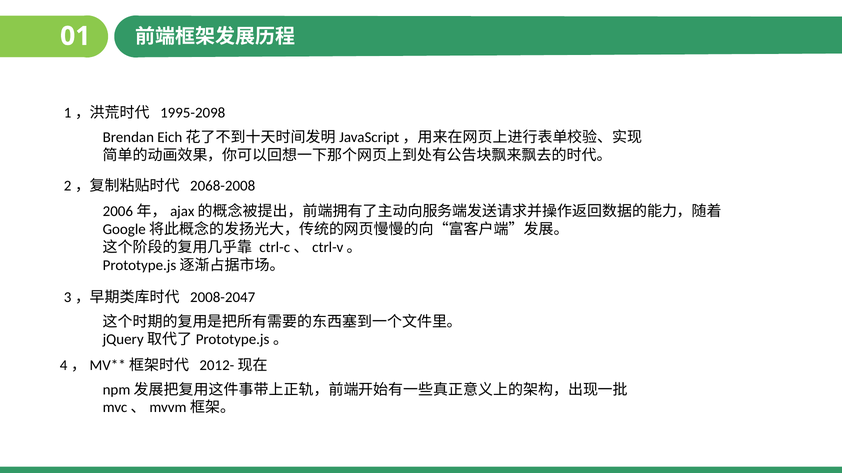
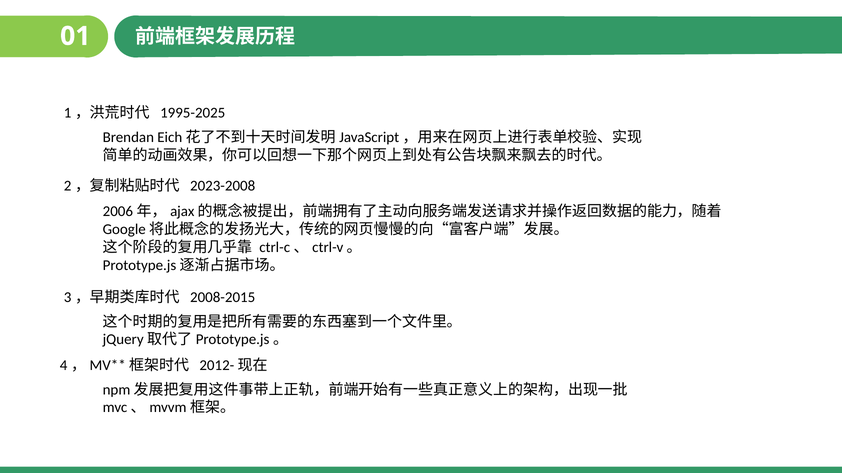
1995-2098: 1995-2098 -> 1995-2025 (193, 113)
2068-2008: 2068-2008 -> 2023-2008 (223, 186)
2008-2047: 2008-2047 -> 2008-2015 (223, 298)
